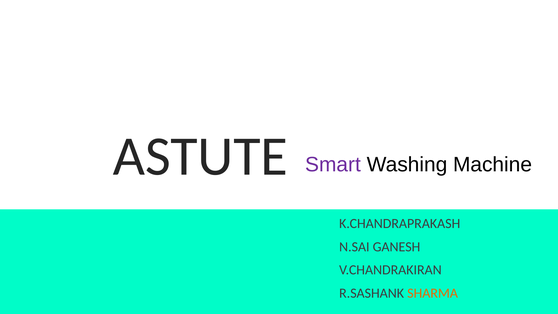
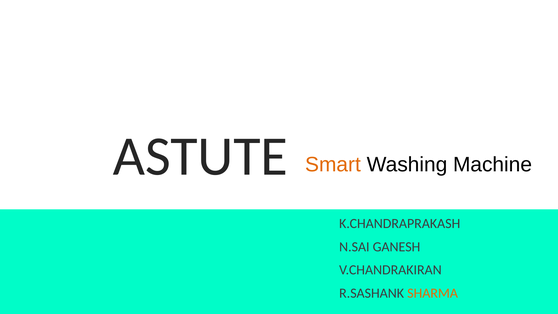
Smart colour: purple -> orange (333, 165)
